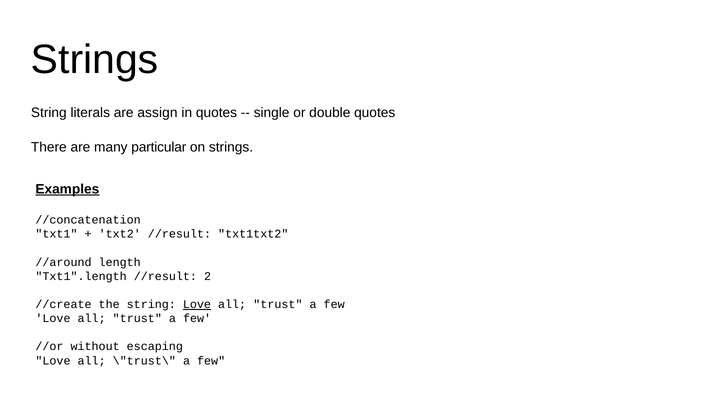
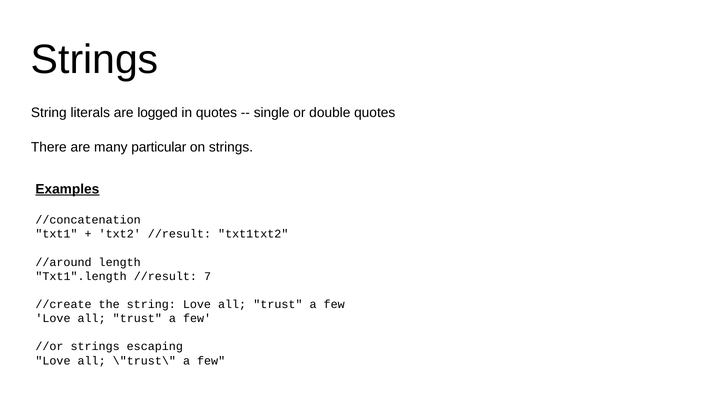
assign: assign -> logged (158, 113)
2: 2 -> 7 (208, 276)
Love underline: present -> none (197, 304)
//or without: without -> strings (95, 346)
